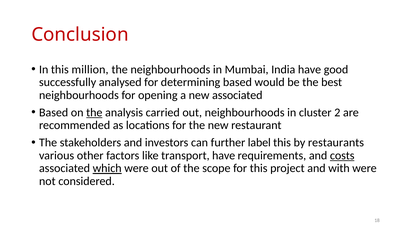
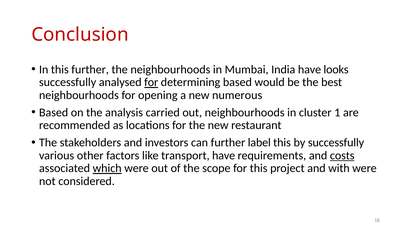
this million: million -> further (90, 69)
good: good -> looks (336, 69)
for underline: none -> present (151, 82)
new associated: associated -> numerous (237, 95)
the underline: present -> none (94, 113)
2: 2 -> 1 (337, 113)
by restaurants: restaurants -> successfully (336, 143)
